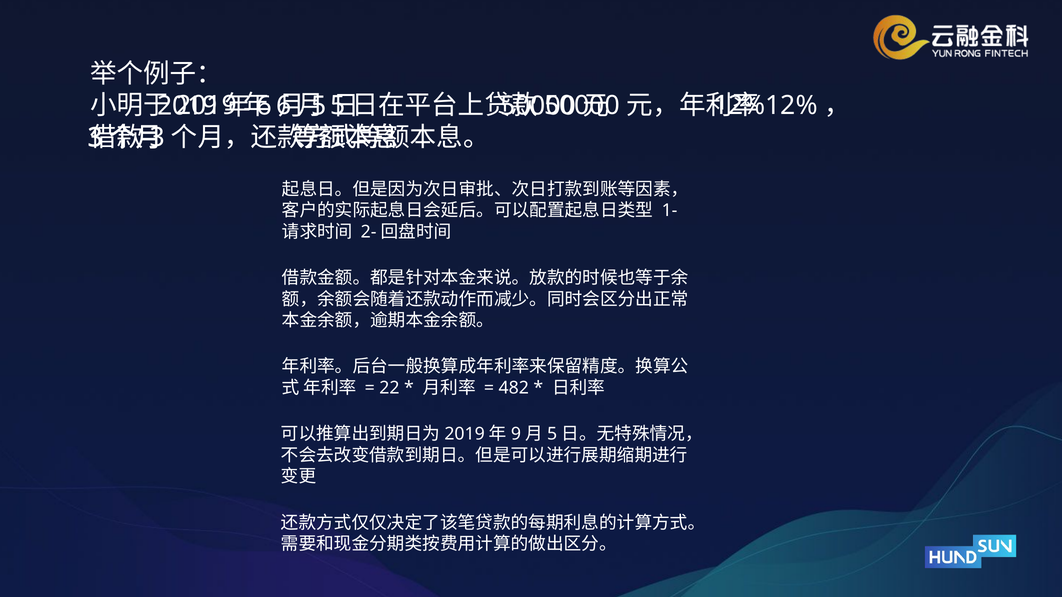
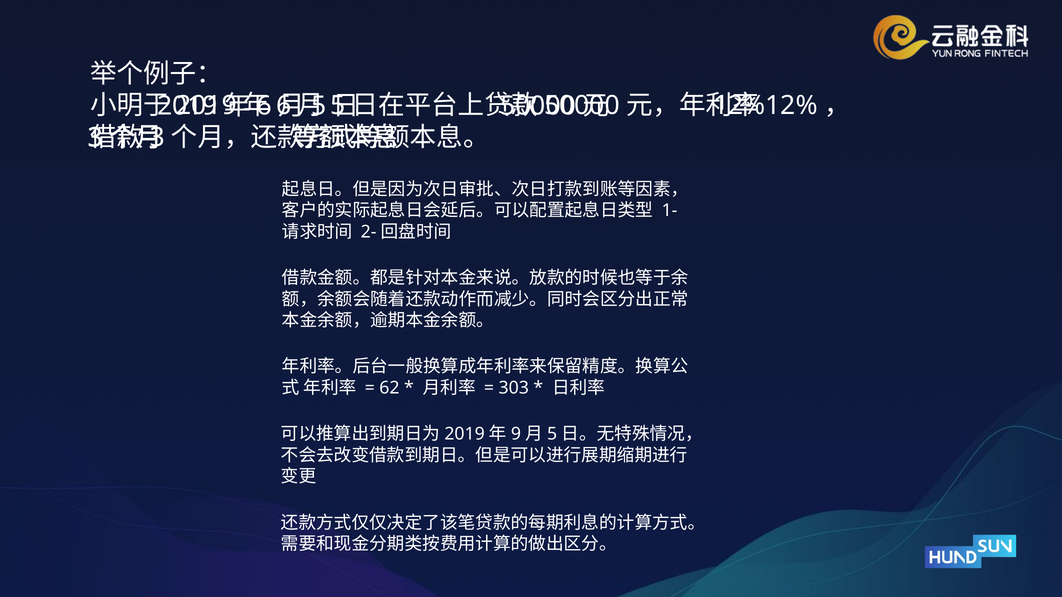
22: 22 -> 62 (389, 388)
482: 482 -> 303 (514, 388)
